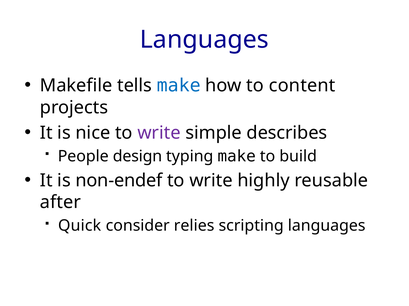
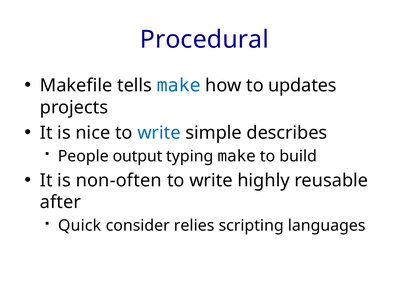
Languages: Languages -> Procedural (204, 40)
content: content -> updates (302, 86)
write colour: purple -> blue (159, 133)
design: design -> output (137, 157)
non-endef: non-endef -> non-often (119, 181)
